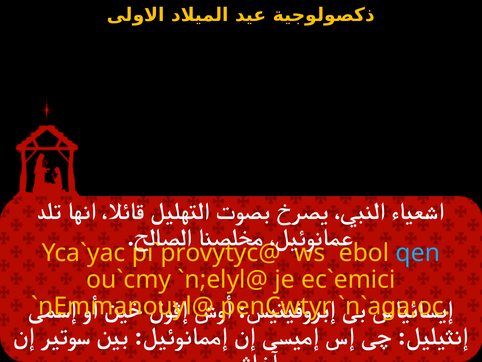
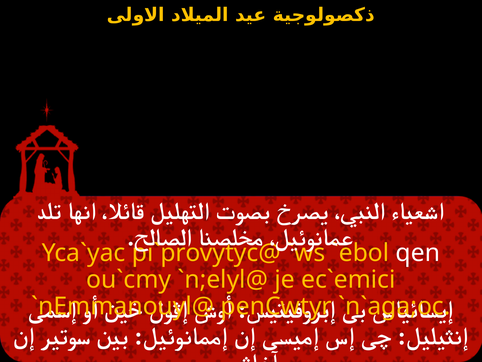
qen colour: light blue -> white (418, 252)
